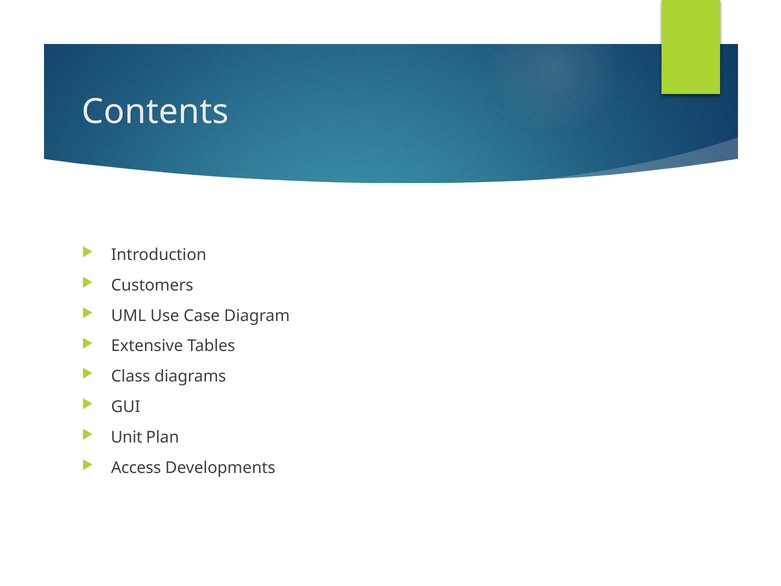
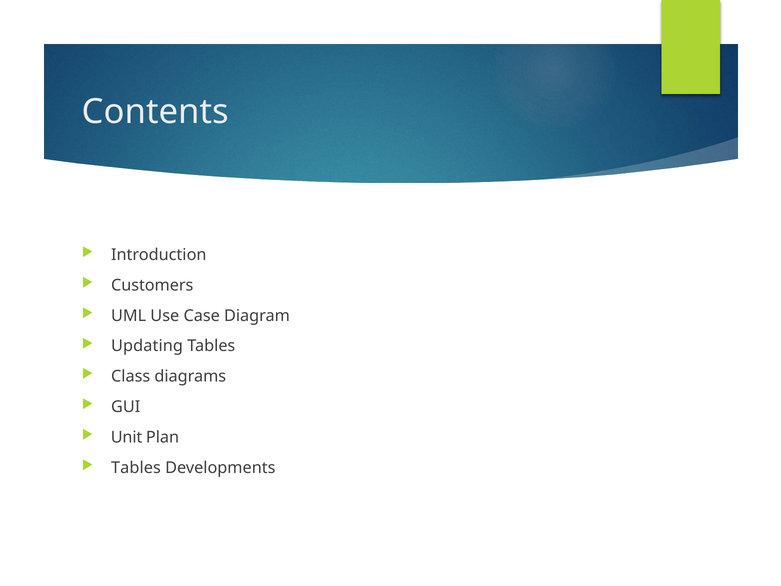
Extensive: Extensive -> Updating (147, 346)
Access: Access -> Tables (136, 467)
